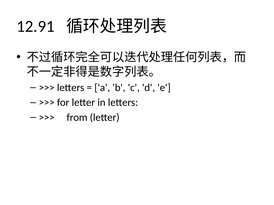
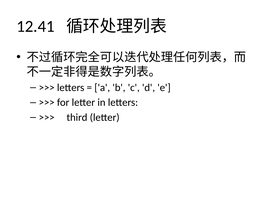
12.91: 12.91 -> 12.41 (35, 27)
from: from -> third (77, 118)
